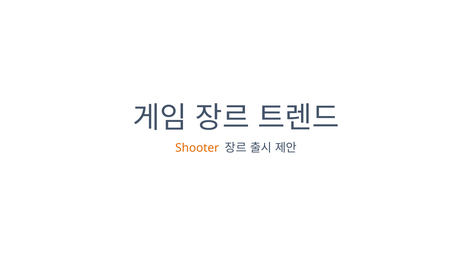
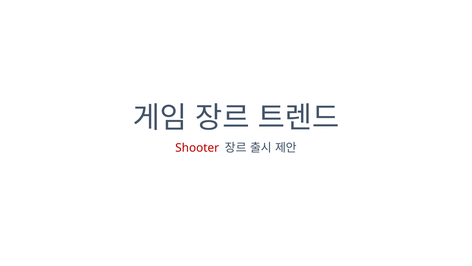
Shooter colour: orange -> red (197, 148)
